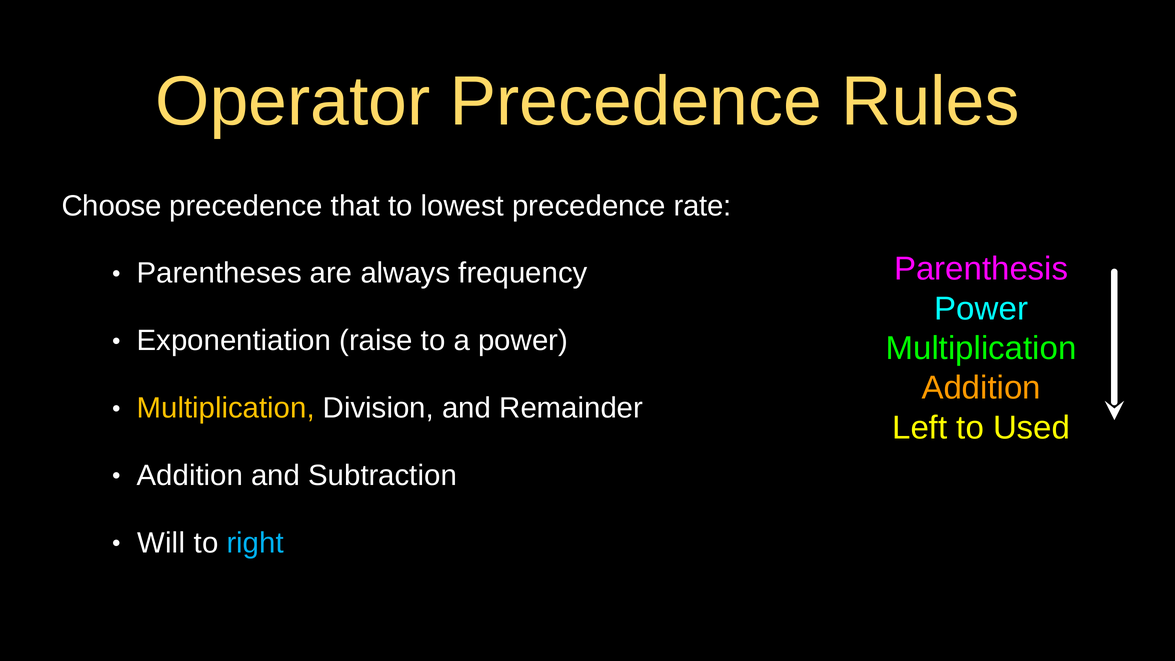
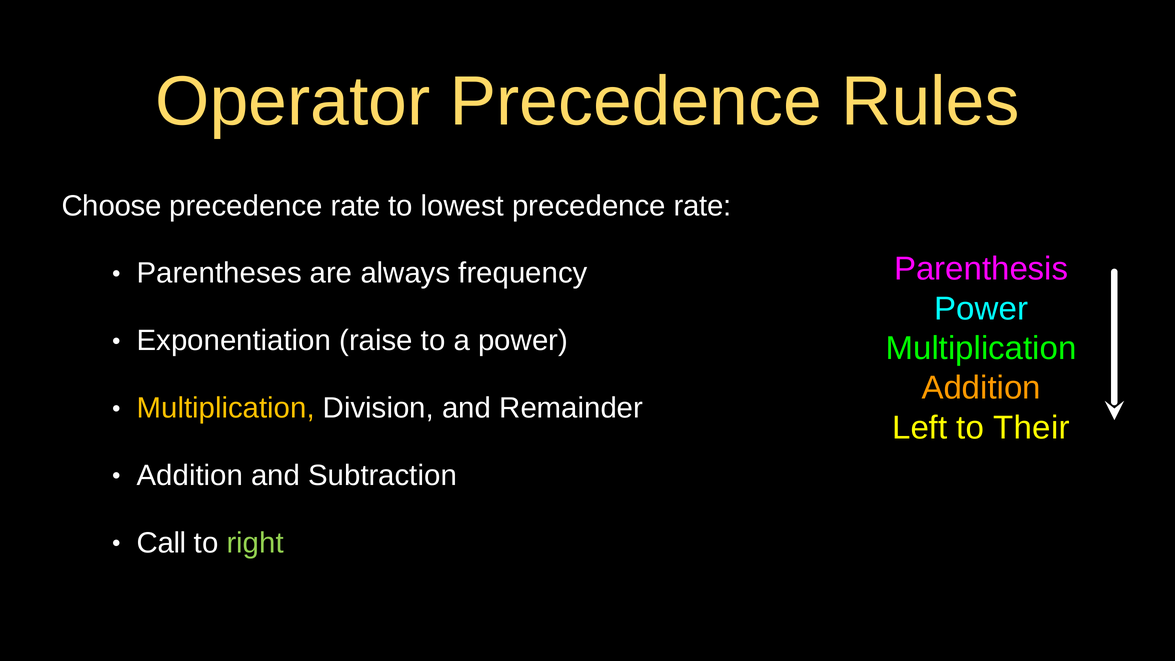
that: that -> rate (356, 206)
Used: Used -> Their (1031, 428)
Will: Will -> Call (161, 543)
right colour: light blue -> light green (255, 543)
